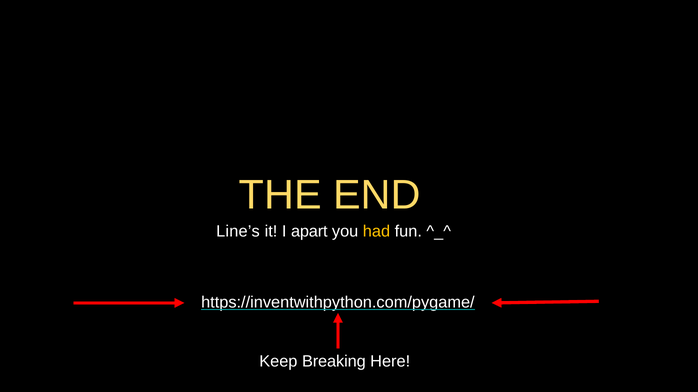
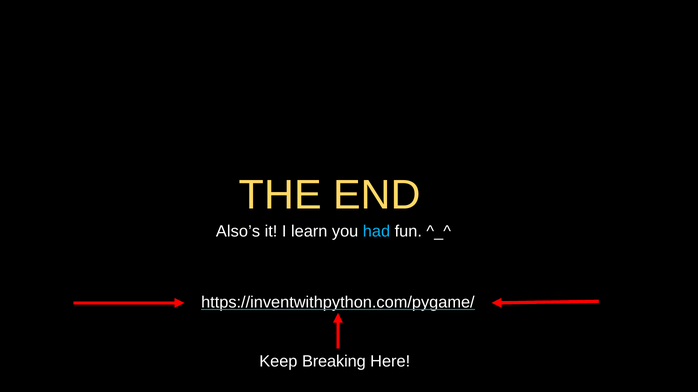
Line’s: Line’s -> Also’s (238, 232)
apart: apart -> learn (309, 232)
had colour: yellow -> light blue (376, 232)
